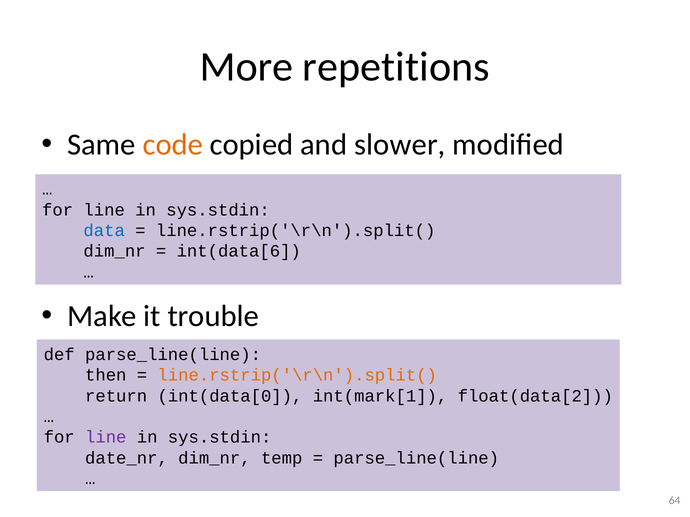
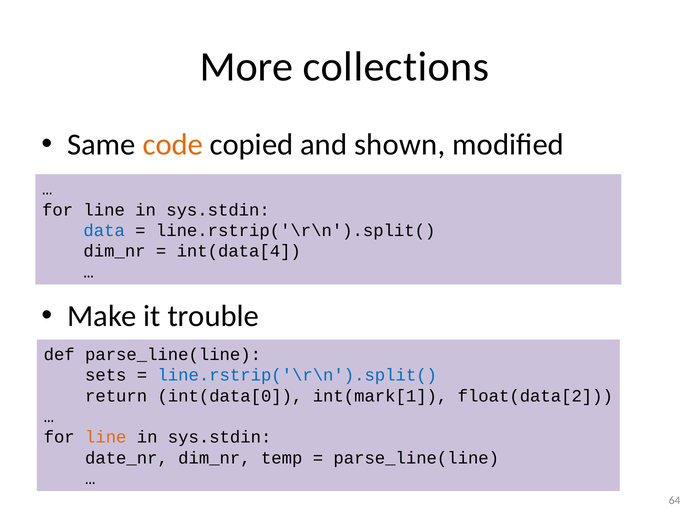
repetitions: repetitions -> collections (396, 67)
slower: slower -> shown (400, 145)
int(data[6: int(data[6 -> int(data[4 (239, 251)
then: then -> sets (106, 376)
line.rstrip('\r\n').split( colour: orange -> blue (297, 376)
line colour: purple -> orange (106, 438)
